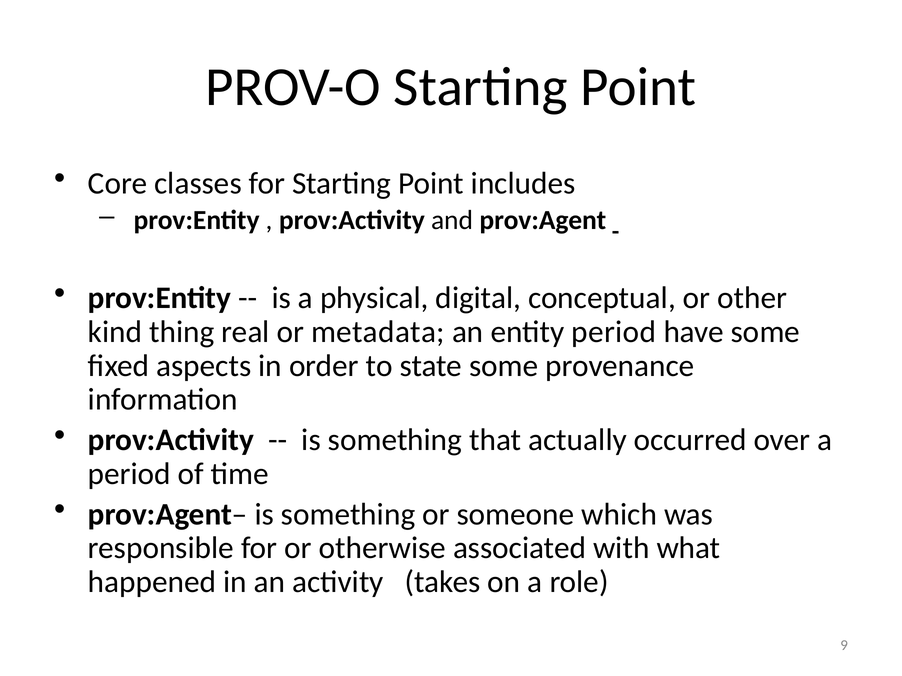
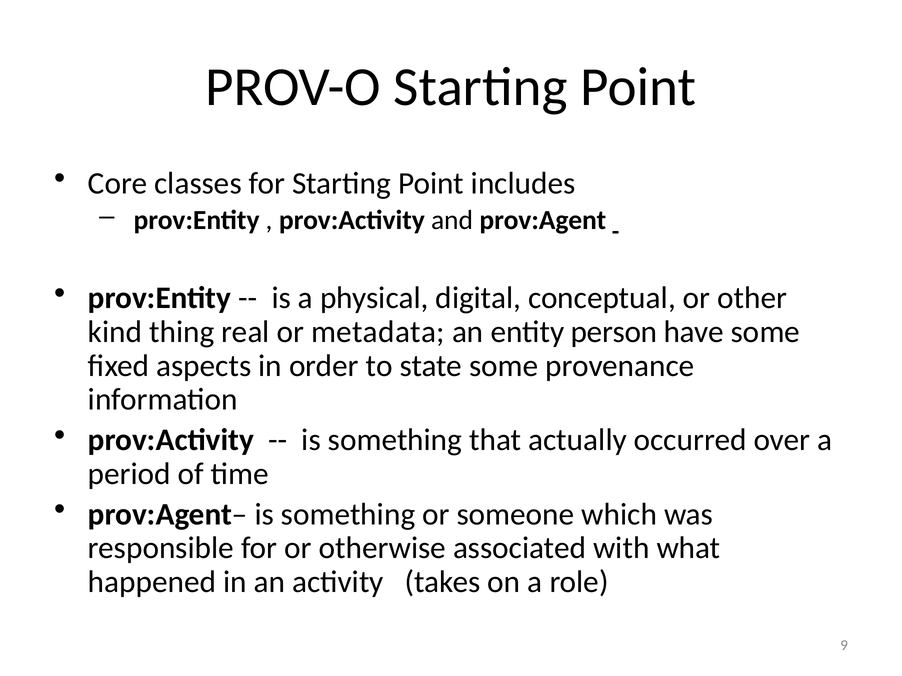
entity period: period -> person (614, 332)
